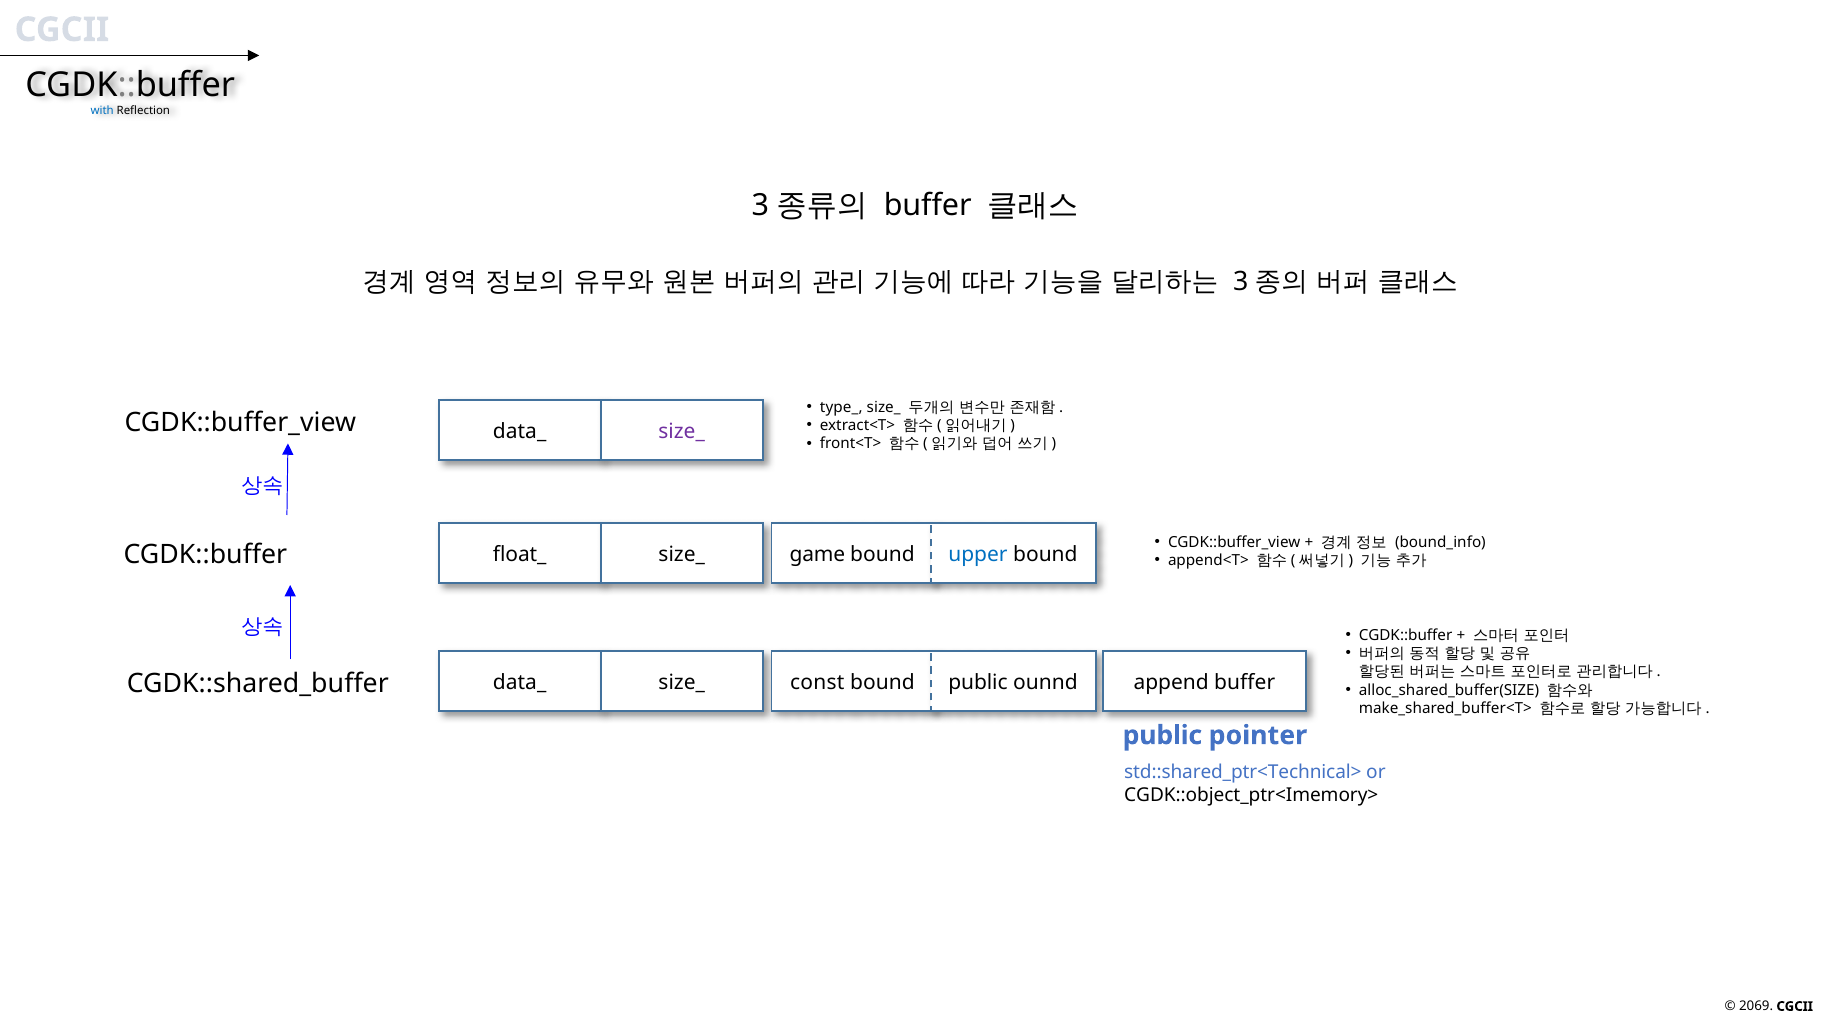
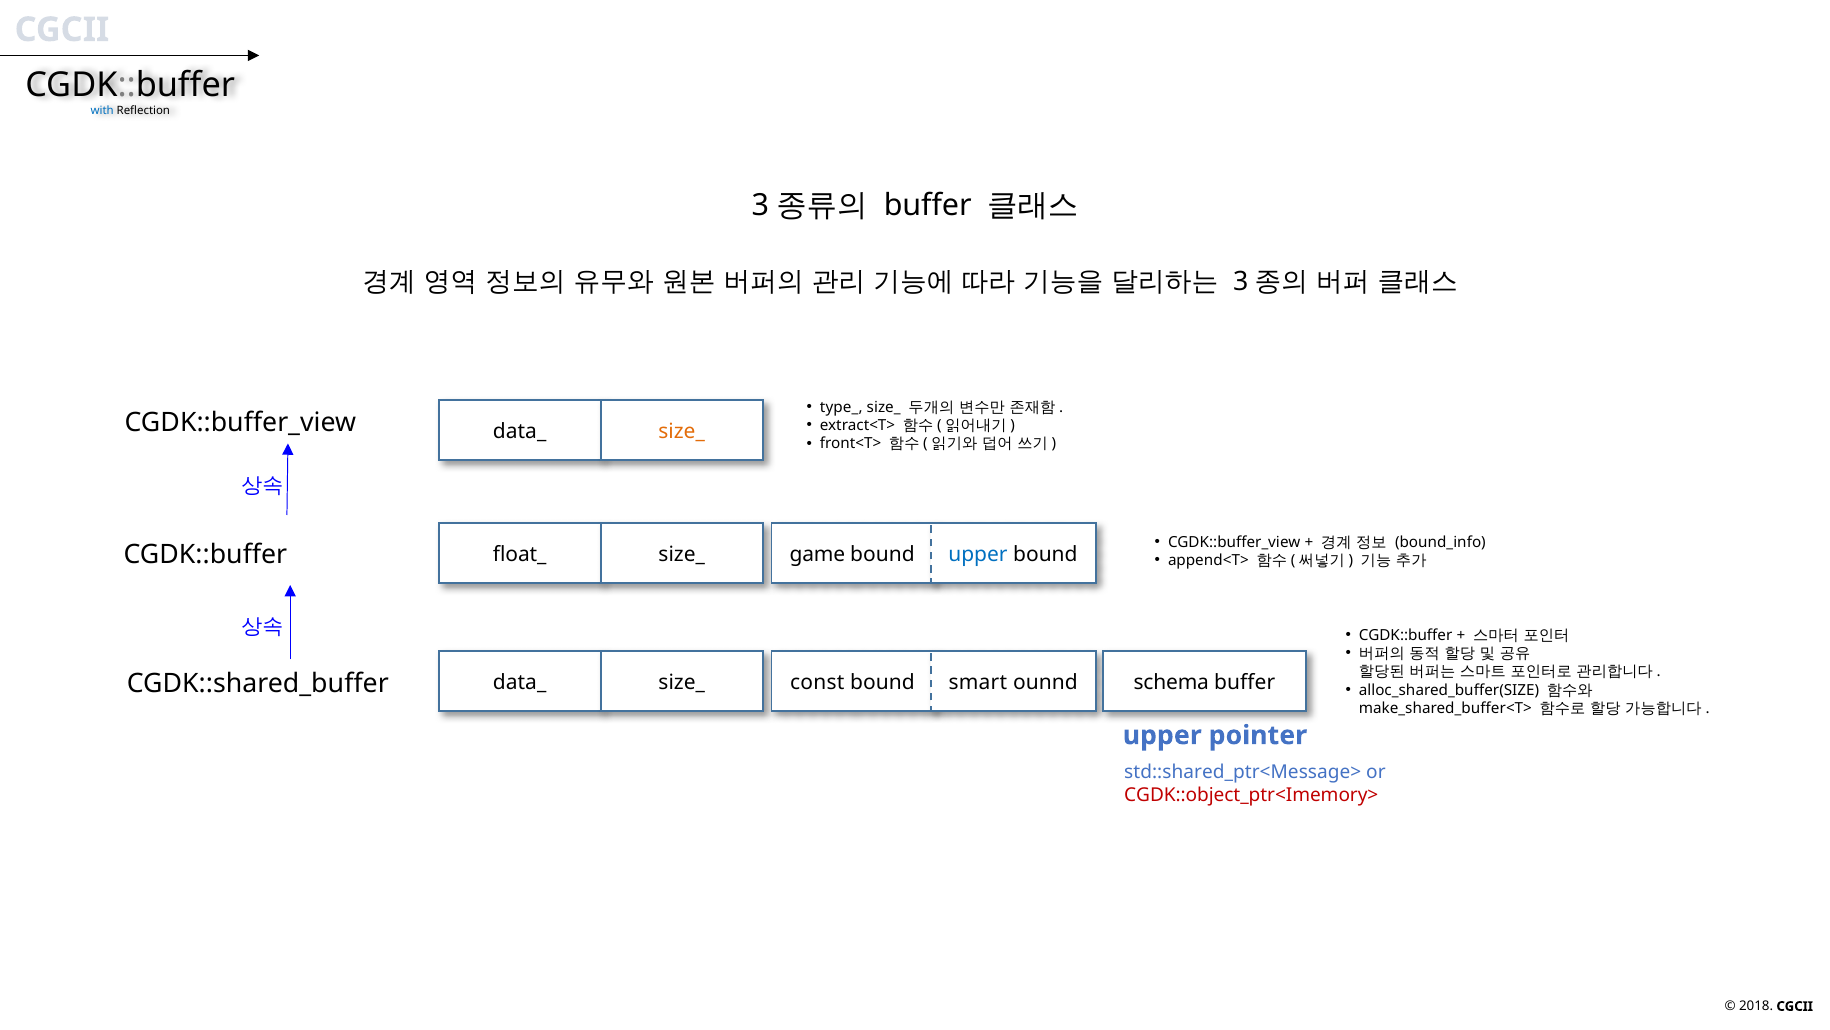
size_ colour: purple -> orange (682, 431)
bound public: public -> smart (978, 682)
append: append -> schema (1171, 682)
public: public -> upper (1162, 735)
std::shared_ptr<Technical>: std::shared_ptr<Technical> -> std::shared_ptr<Message> (1243, 772)
CGDK::object_ptr<Imemory> colour: black -> red (1251, 795)
2069: 2069 -> 2018 (1756, 1006)
